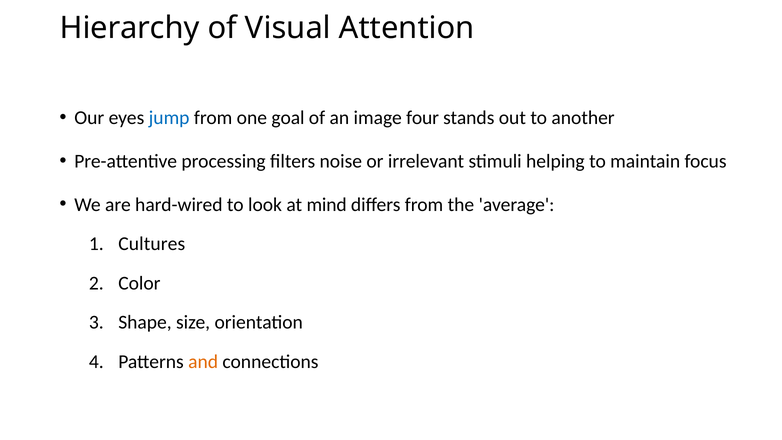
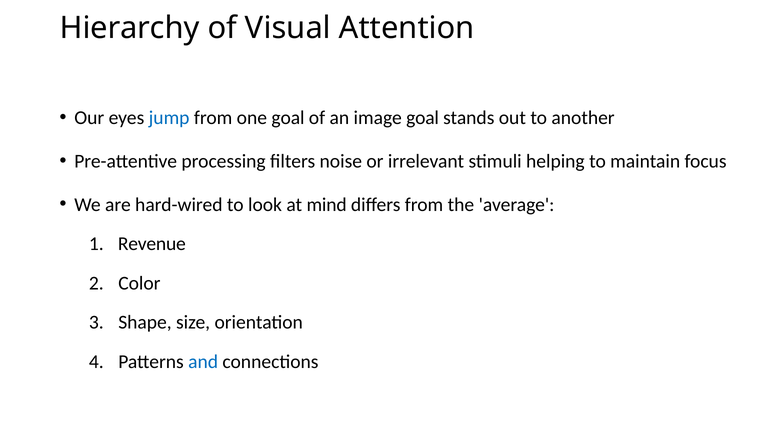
image four: four -> goal (423, 118)
Cultures: Cultures -> Revenue (152, 244)
and colour: orange -> blue (203, 362)
